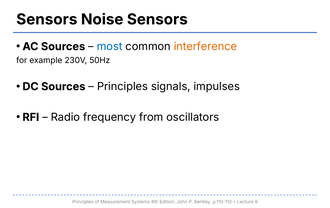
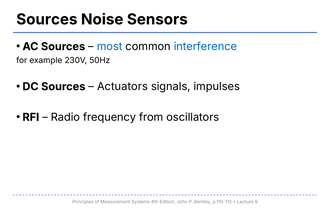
Sensors: Sensors -> Sources (47, 19)
interference colour: orange -> blue (205, 47)
Principles: Principles -> Actuators (122, 87)
